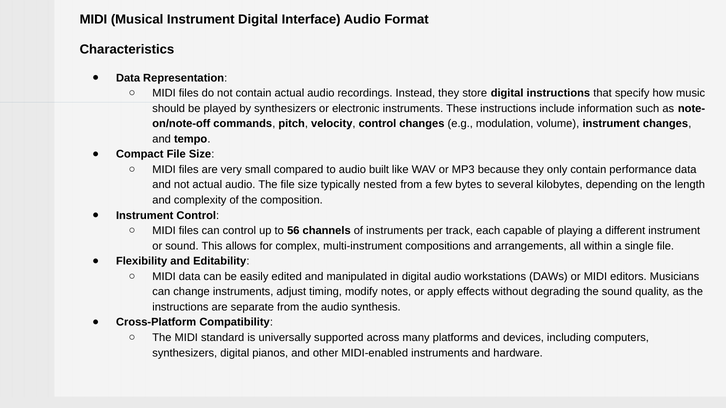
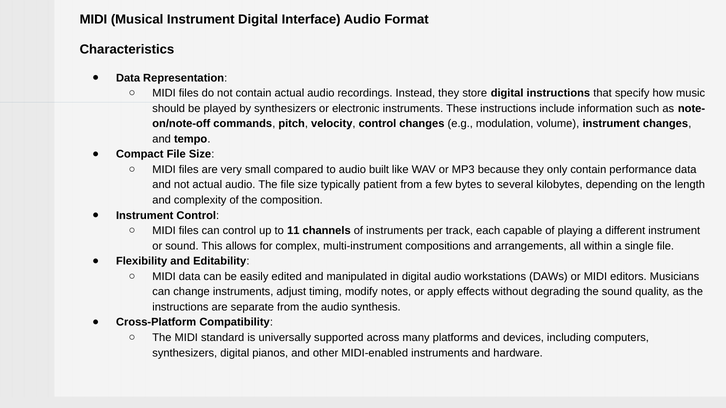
nested: nested -> patient (380, 185)
56: 56 -> 11 (293, 231)
